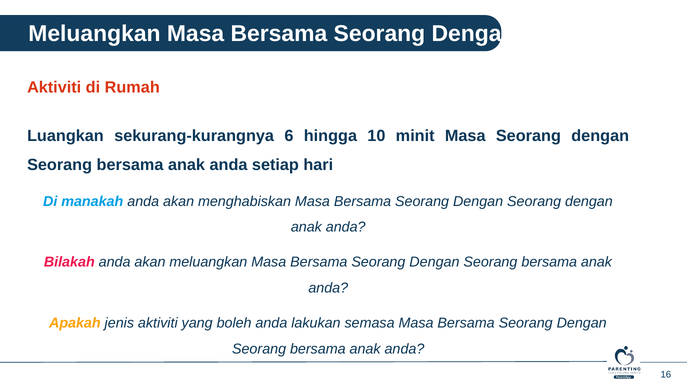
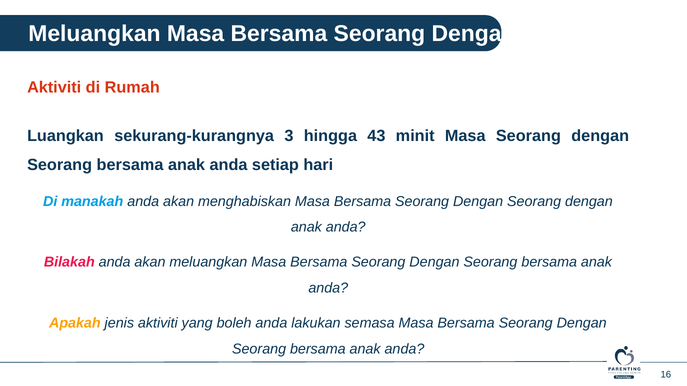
6: 6 -> 3 (289, 136)
10: 10 -> 43 (376, 136)
